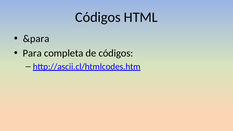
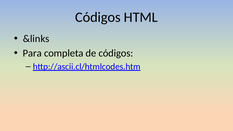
&para: &para -> &links (36, 39)
